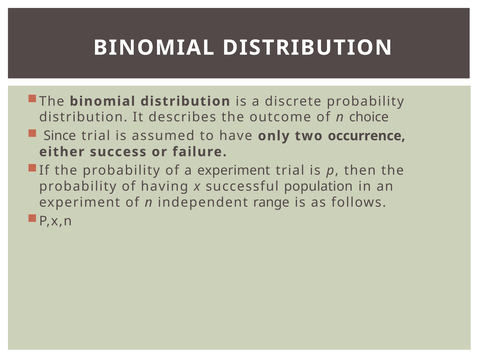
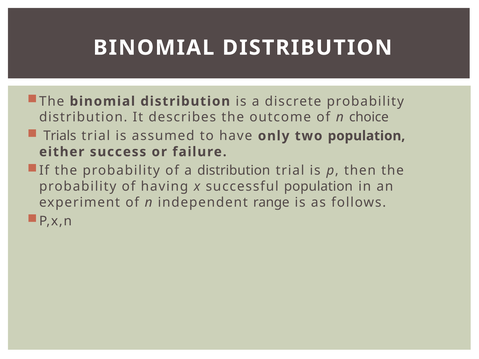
Since: Since -> Trials (60, 136)
two occurrence: occurrence -> population (366, 136)
a experiment: experiment -> distribution (234, 171)
